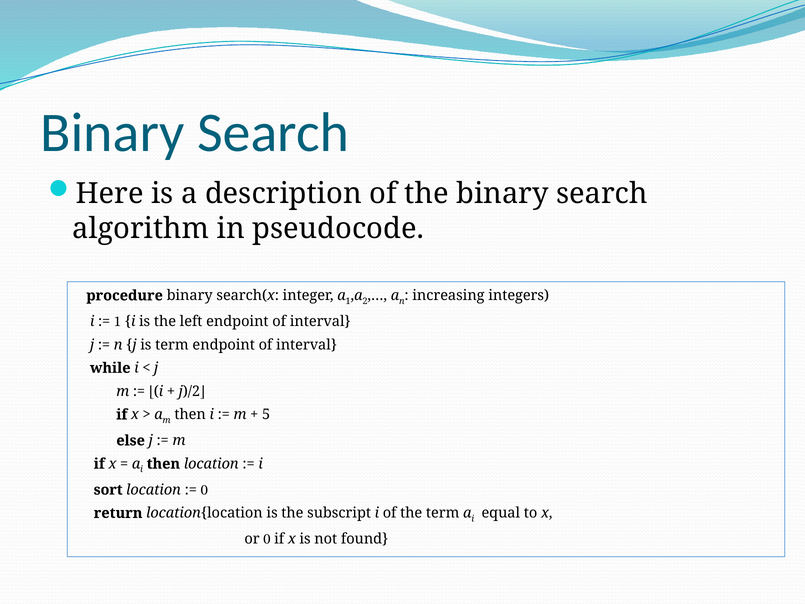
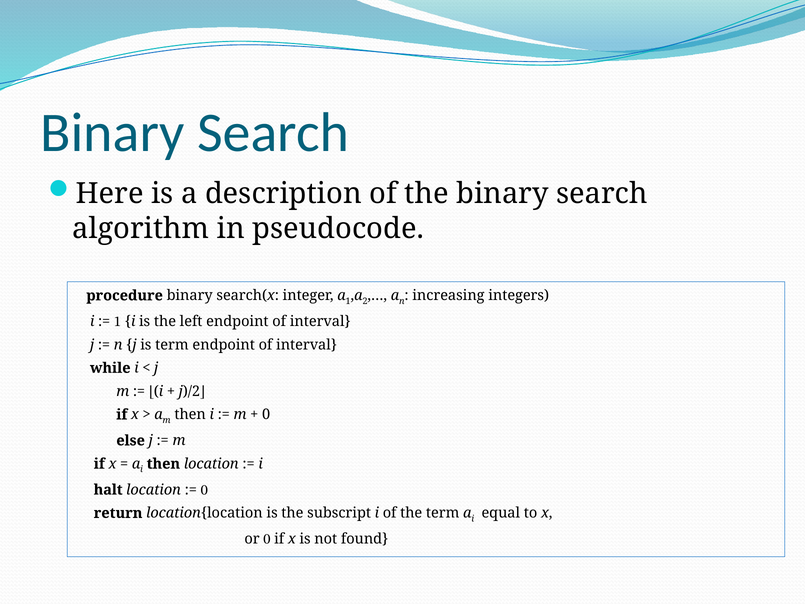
5: 5 -> 0 (266, 414)
sort: sort -> halt (108, 490)
